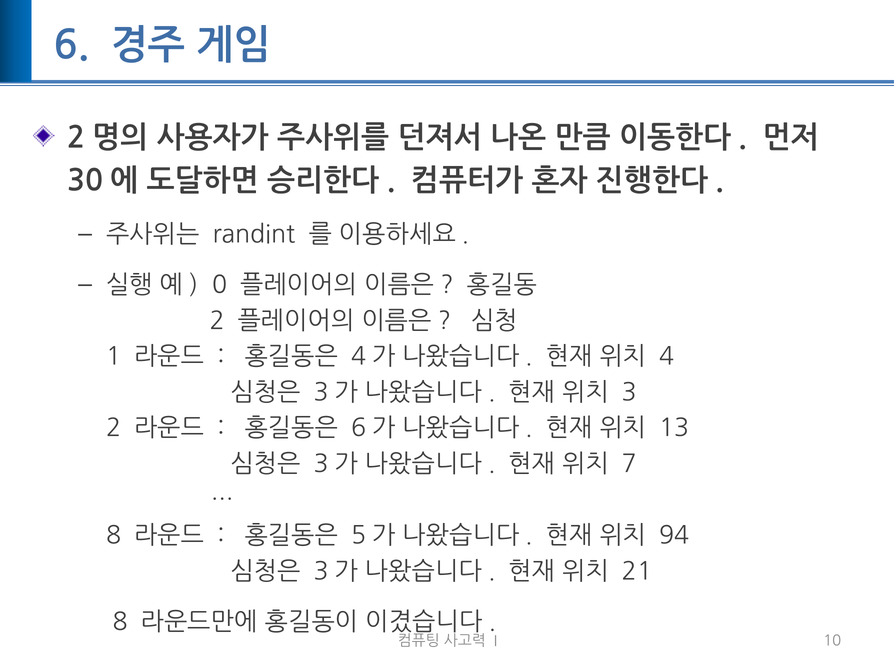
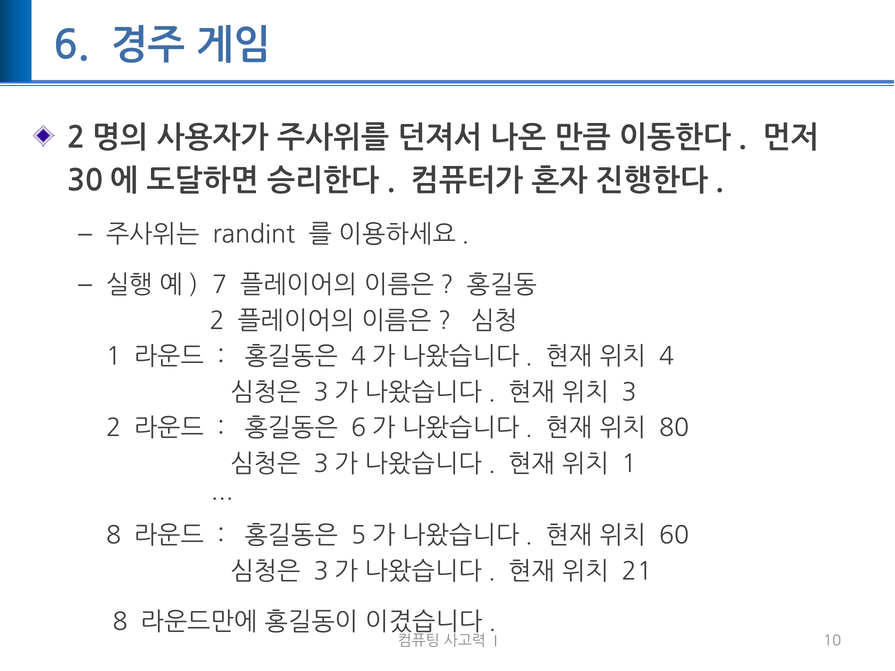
0: 0 -> 7 (220, 285)
13: 13 -> 80 (674, 428)
7: 7 -> 1 (629, 464)
94: 94 -> 60 (674, 536)
